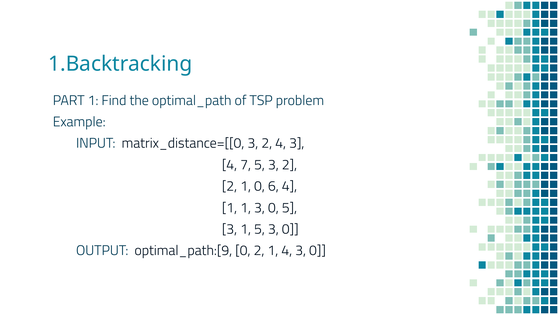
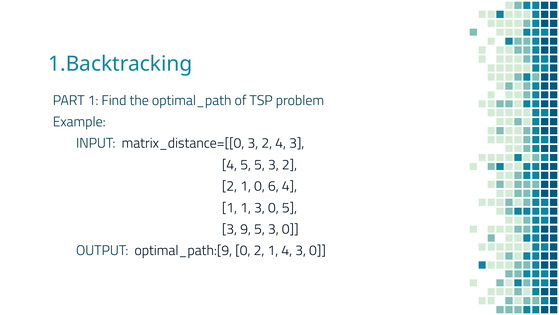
4 7: 7 -> 5 (246, 165)
3 1: 1 -> 9 (246, 229)
